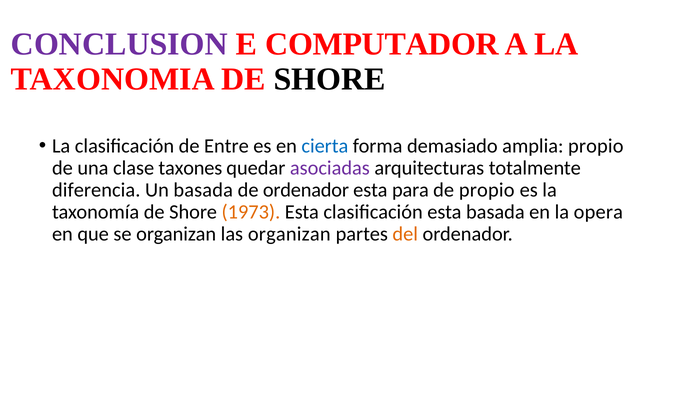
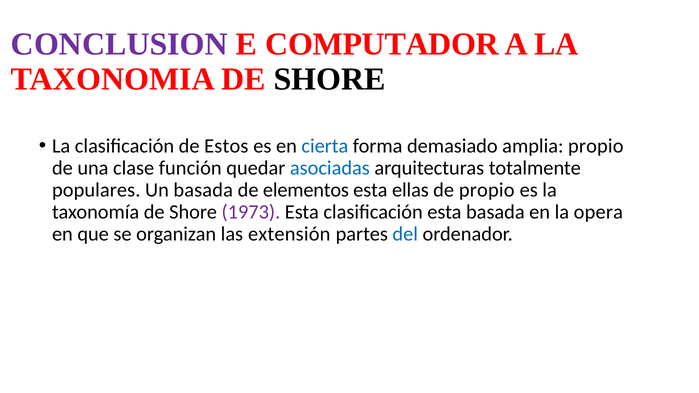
Entre: Entre -> Estos (226, 146)
taxones: taxones -> función (190, 168)
asociadas colour: purple -> blue (330, 168)
diferencia: diferencia -> populares (96, 190)
de ordenador: ordenador -> elementos (306, 190)
para: para -> ellas (410, 190)
1973 colour: orange -> purple (251, 212)
las organizan: organizan -> extensión (289, 234)
del colour: orange -> blue (405, 234)
